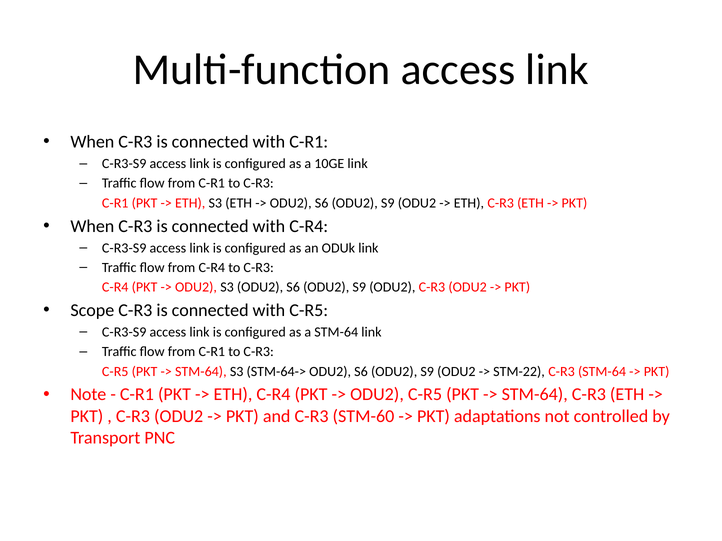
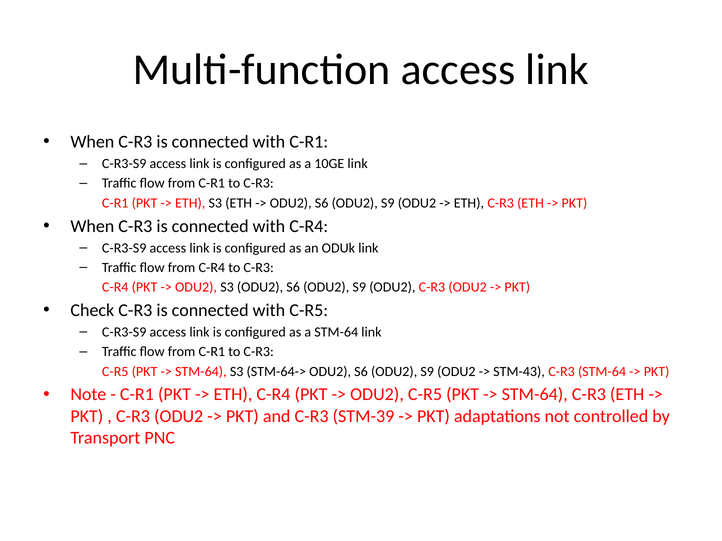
Scope: Scope -> Check (92, 311)
STM-22: STM-22 -> STM-43 (519, 372)
STM-60: STM-60 -> STM-39 (363, 417)
